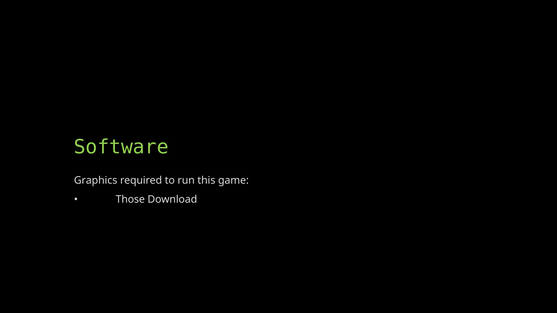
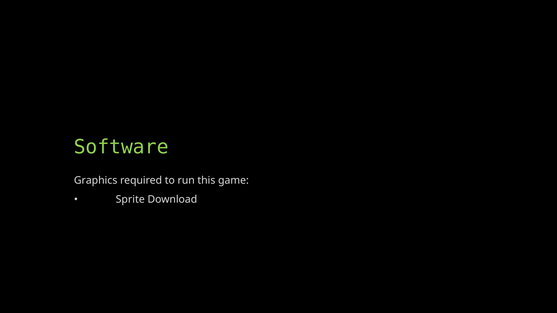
Those: Those -> Sprite (130, 200)
